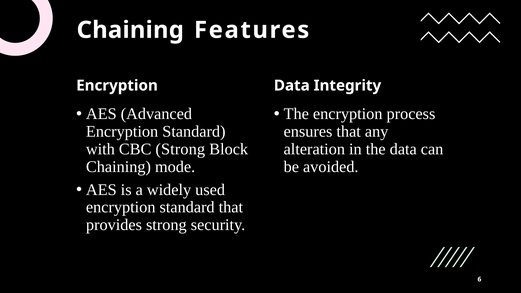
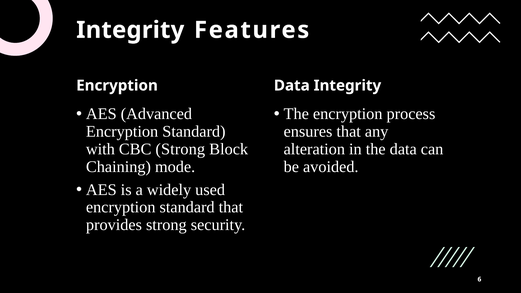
Chaining: Chaining -> Integrity (130, 30)
